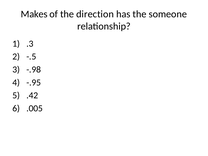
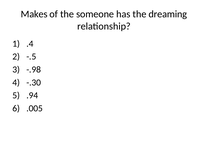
direction: direction -> someone (95, 14)
someone: someone -> dreaming (168, 14)
.3: .3 -> .4 (30, 44)
-.95: -.95 -> -.30 (34, 82)
.42: .42 -> .94 (32, 95)
